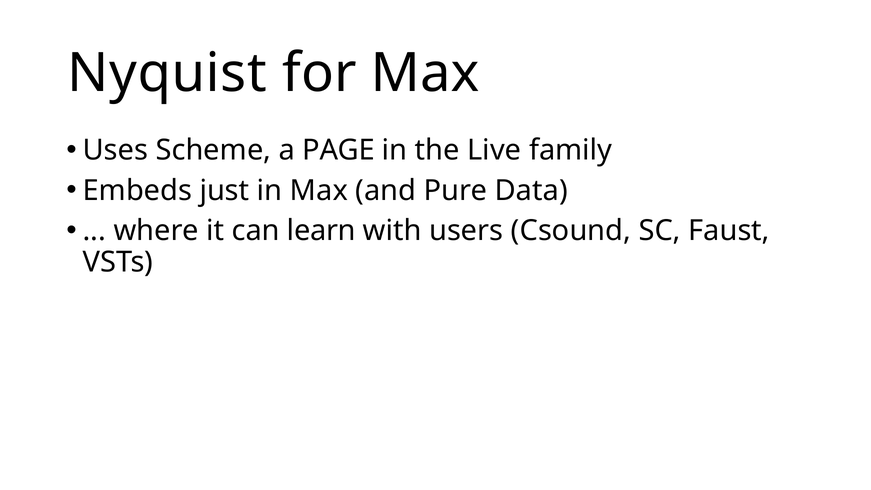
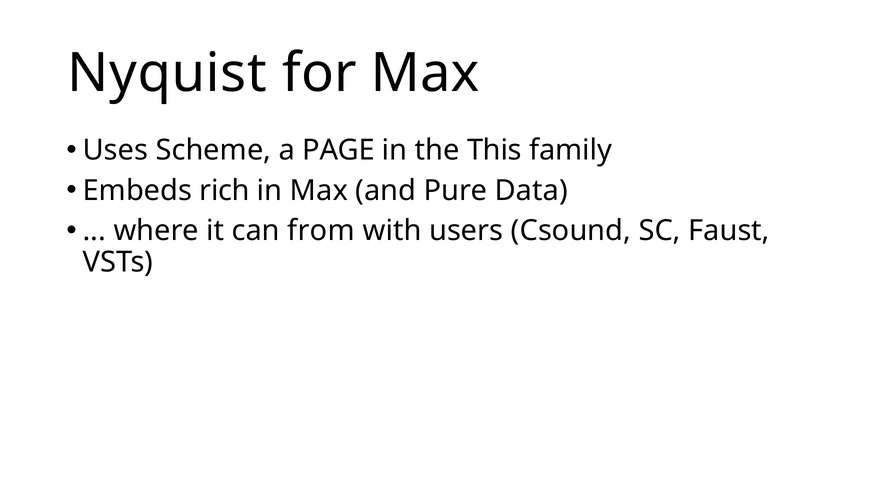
Live: Live -> This (494, 150)
just: just -> rich (225, 190)
learn: learn -> from (321, 231)
